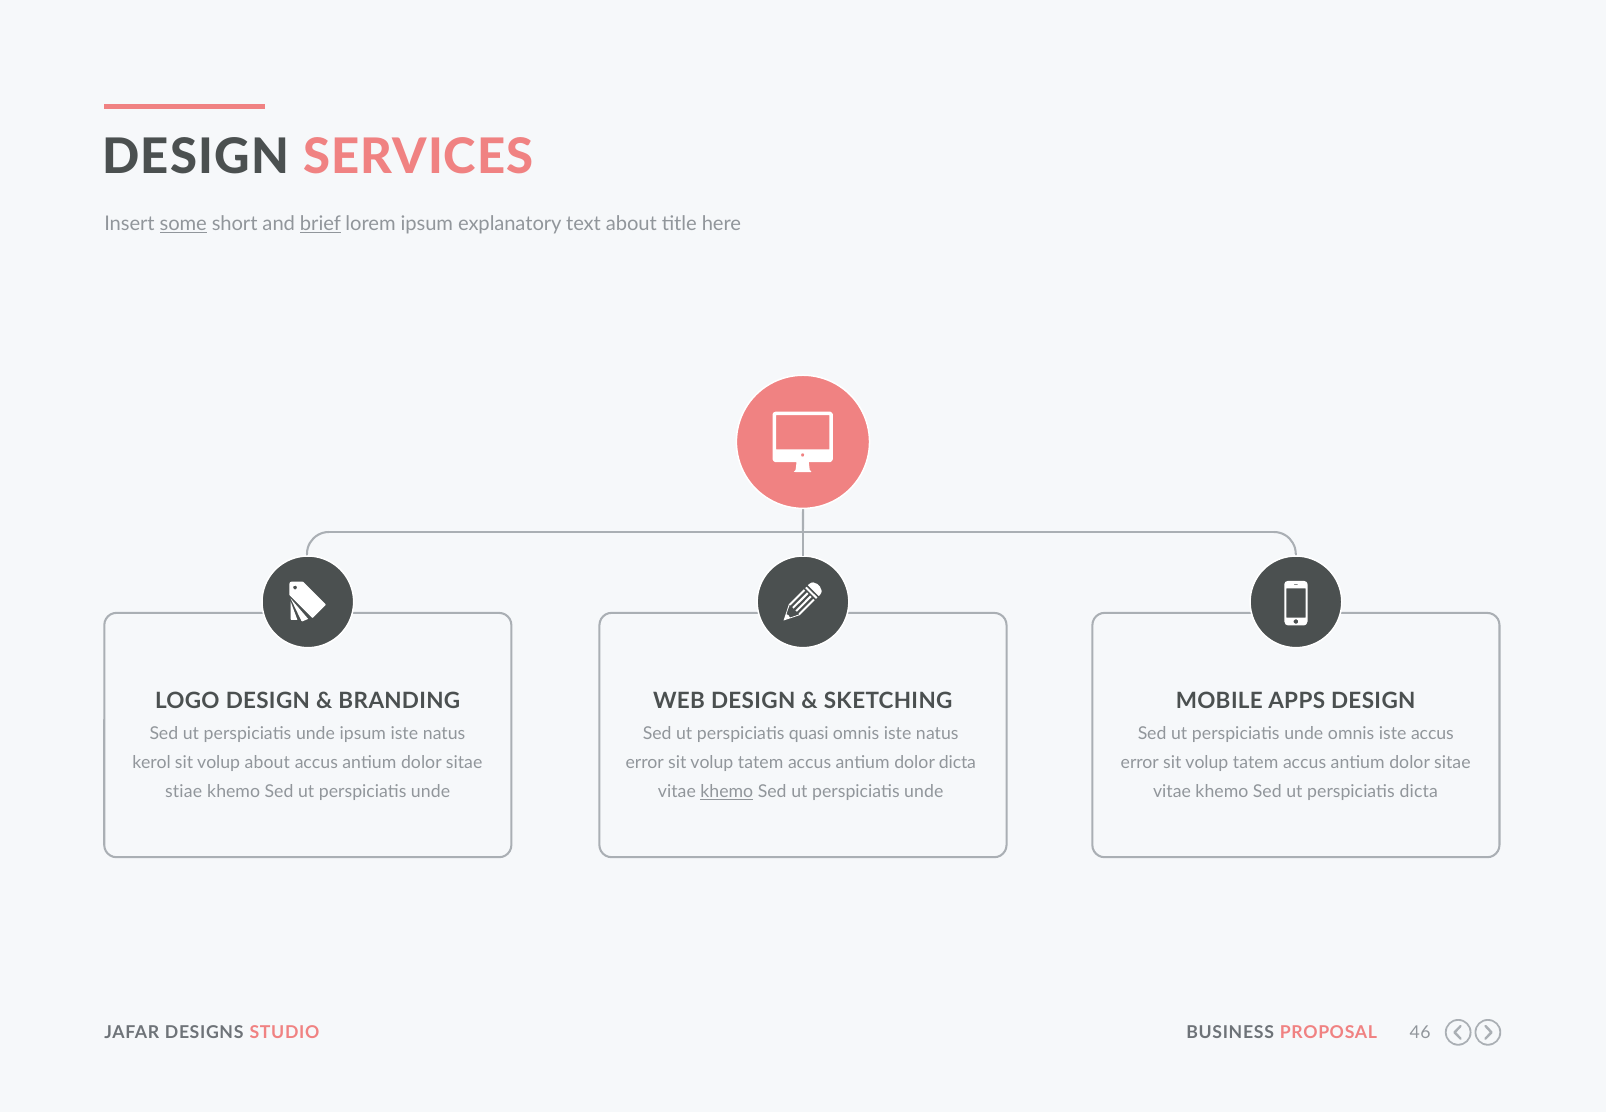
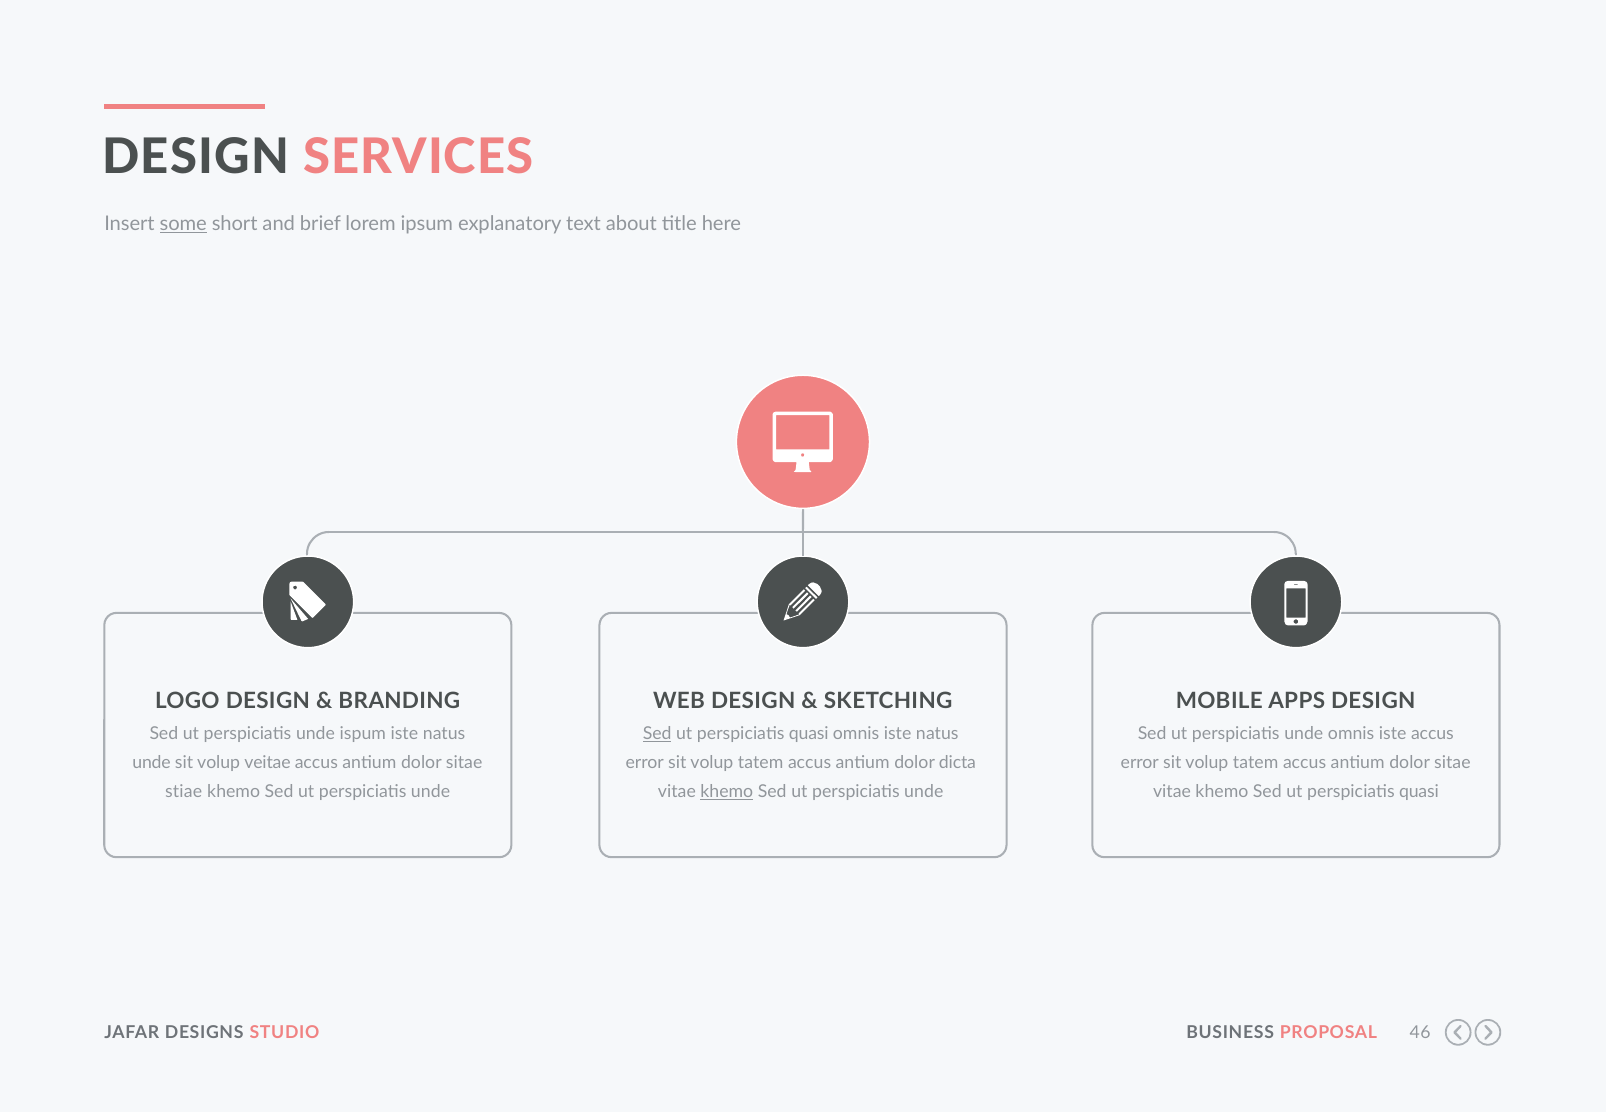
brief underline: present -> none (320, 223)
unde ipsum: ipsum -> ispum (363, 734)
Sed underline: none -> present (657, 734)
kerol: kerol -> unde (152, 763)
volup about: about -> veitae (268, 763)
dicta: dicta -> quasi (1419, 792)
